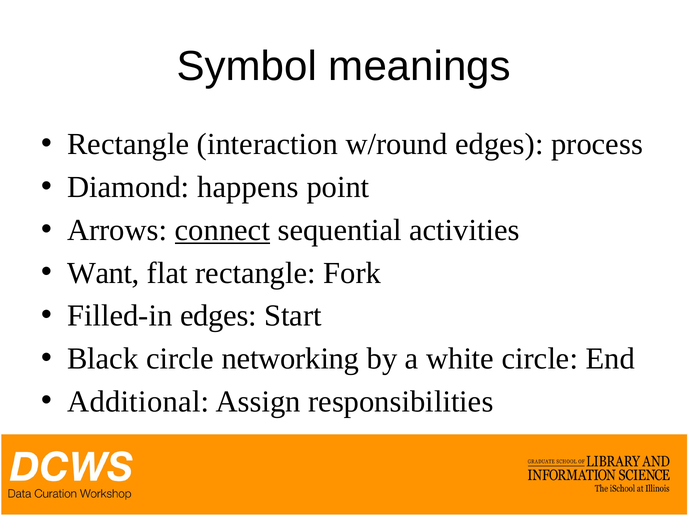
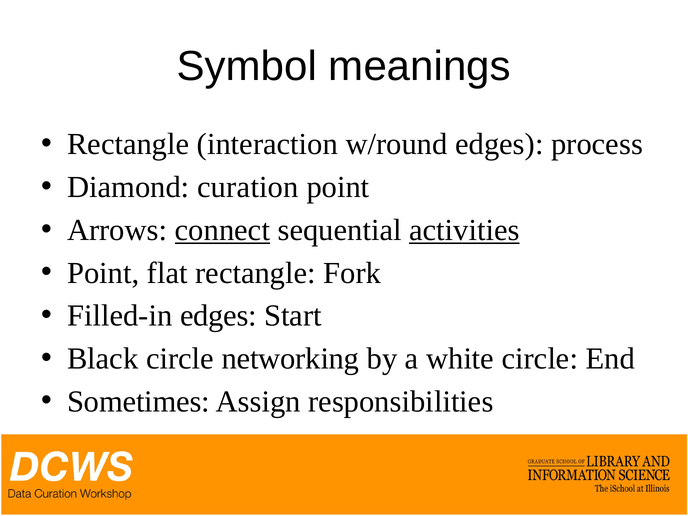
happens: happens -> curation (248, 187)
activities underline: none -> present (464, 230)
Want: Want -> Point (103, 273)
Additional: Additional -> Sometimes (138, 401)
